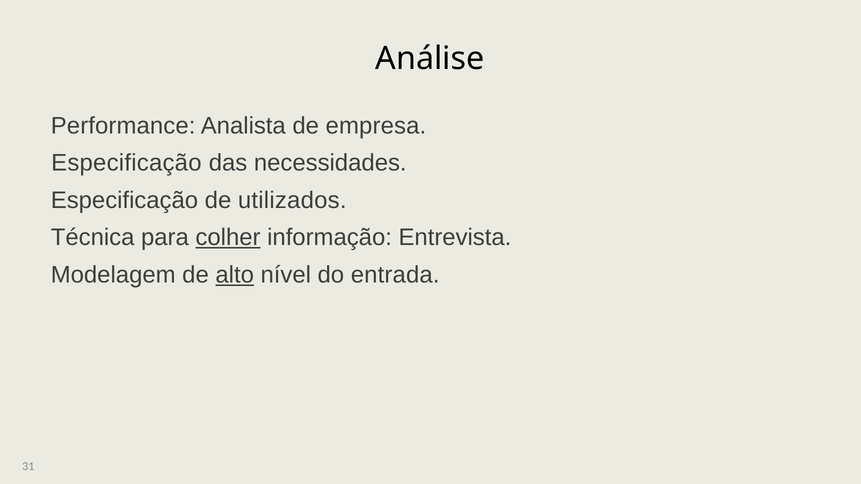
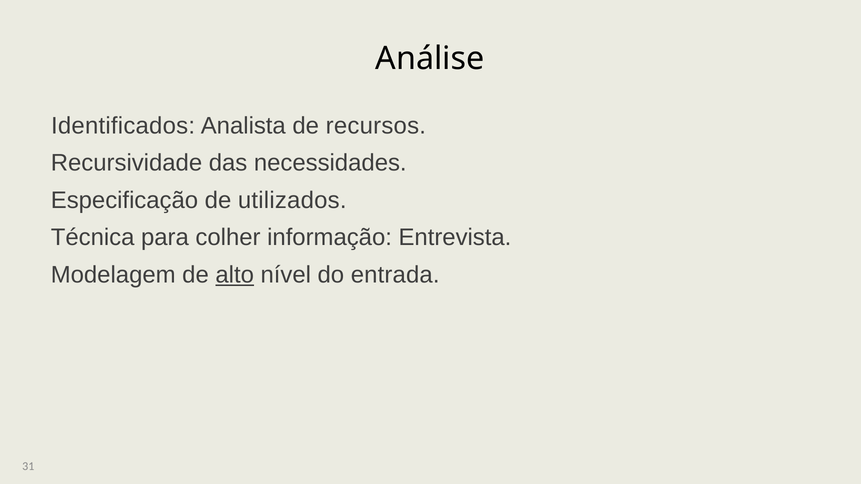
Performance: Performance -> Identificados (123, 126)
empresa: empresa -> recursos (376, 126)
Especificação: Especificação -> Recursividade (127, 163)
colher underline: present -> none (228, 238)
